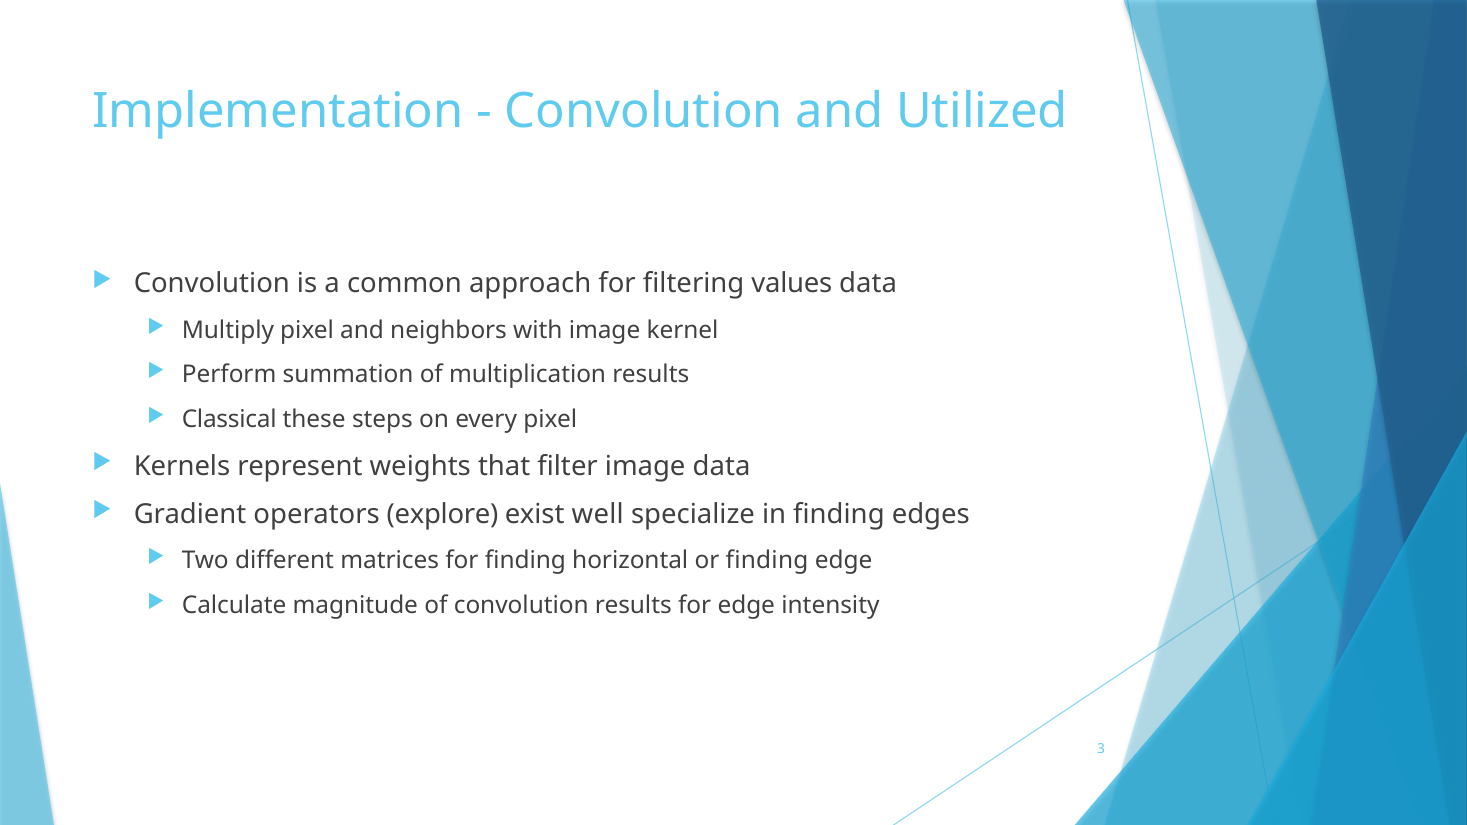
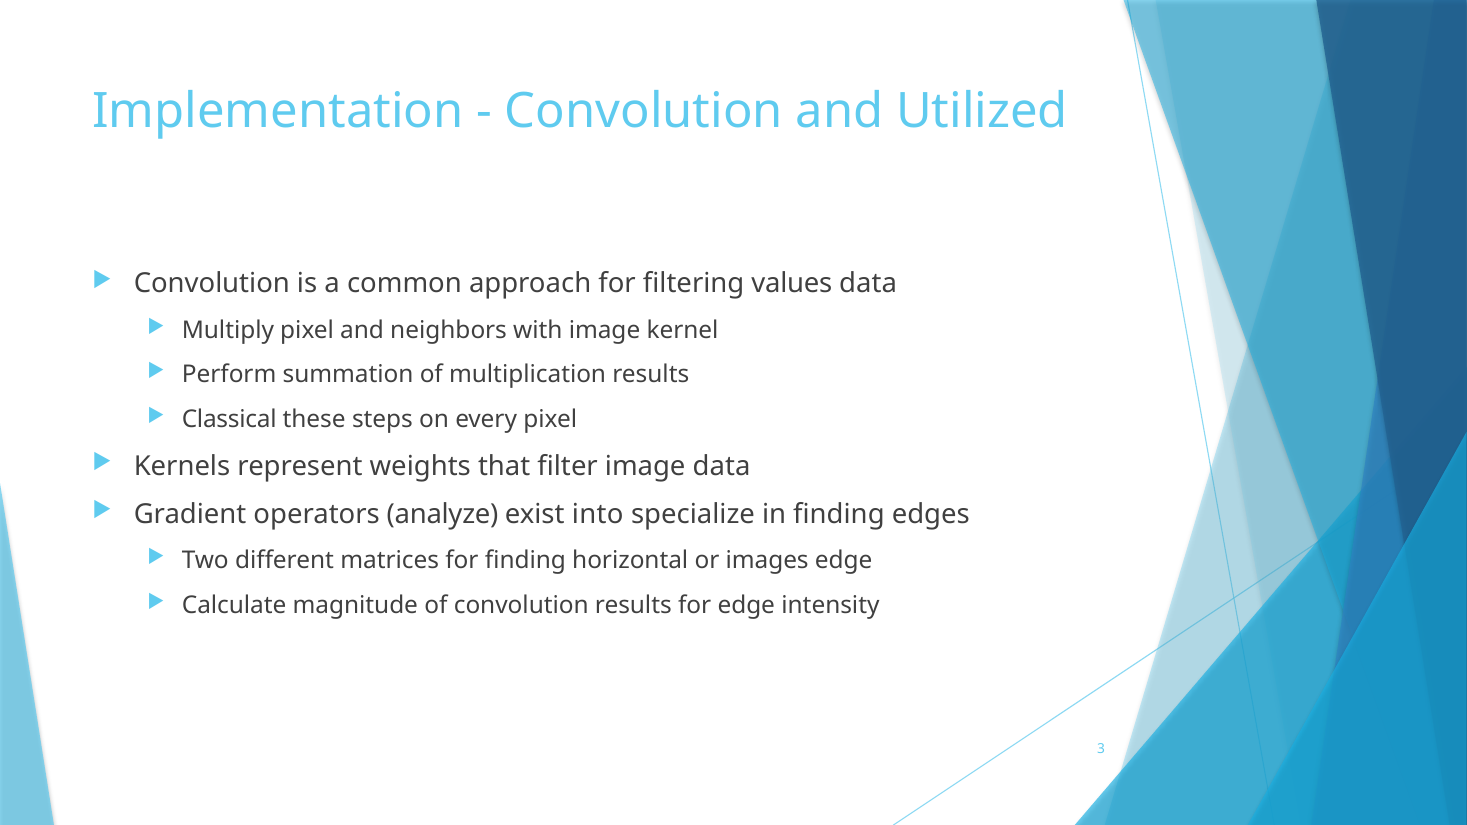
explore: explore -> analyze (443, 514)
well: well -> into (598, 514)
or finding: finding -> images (767, 561)
